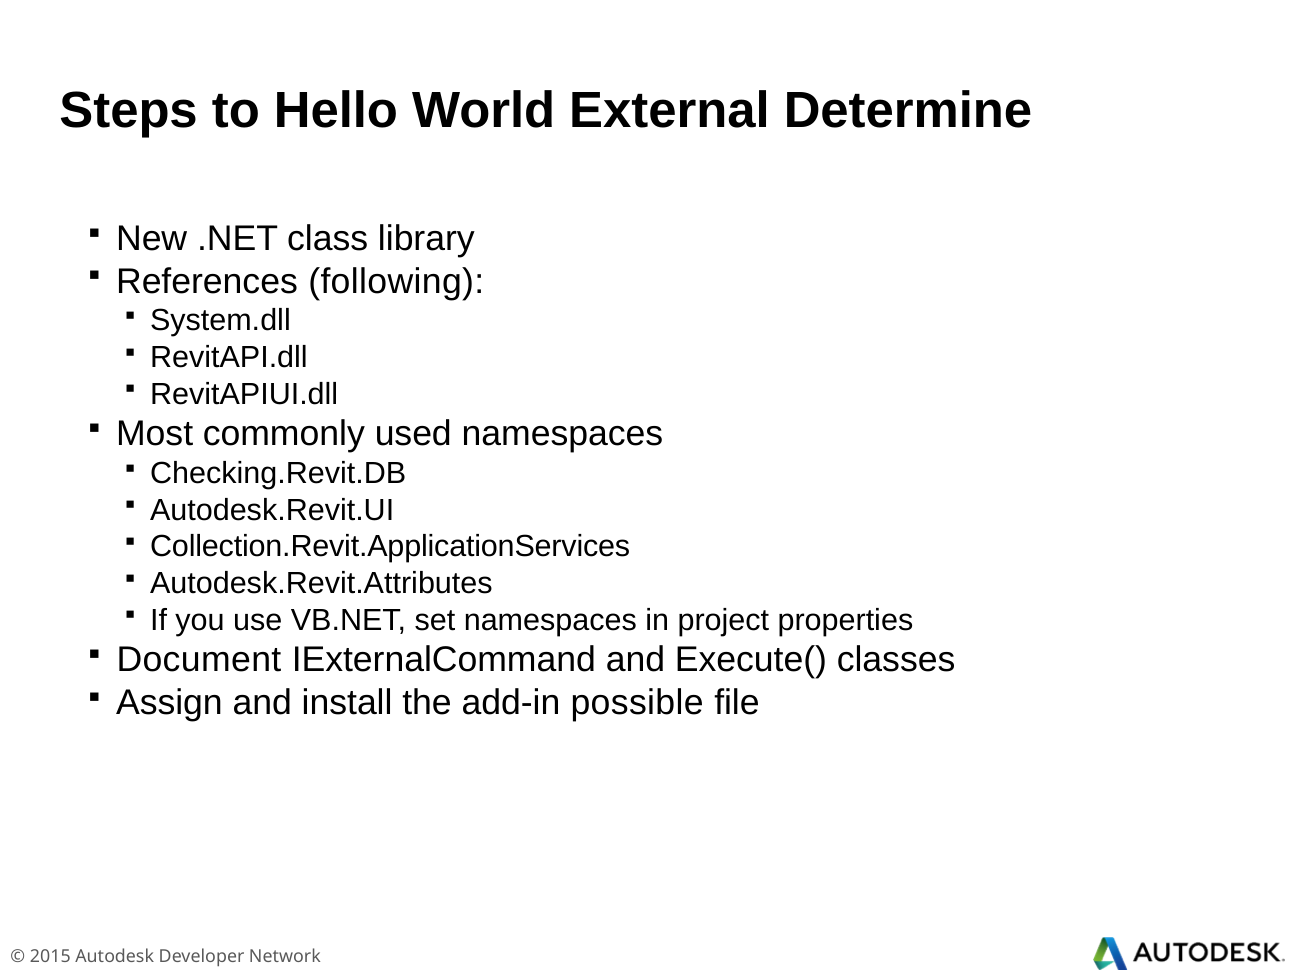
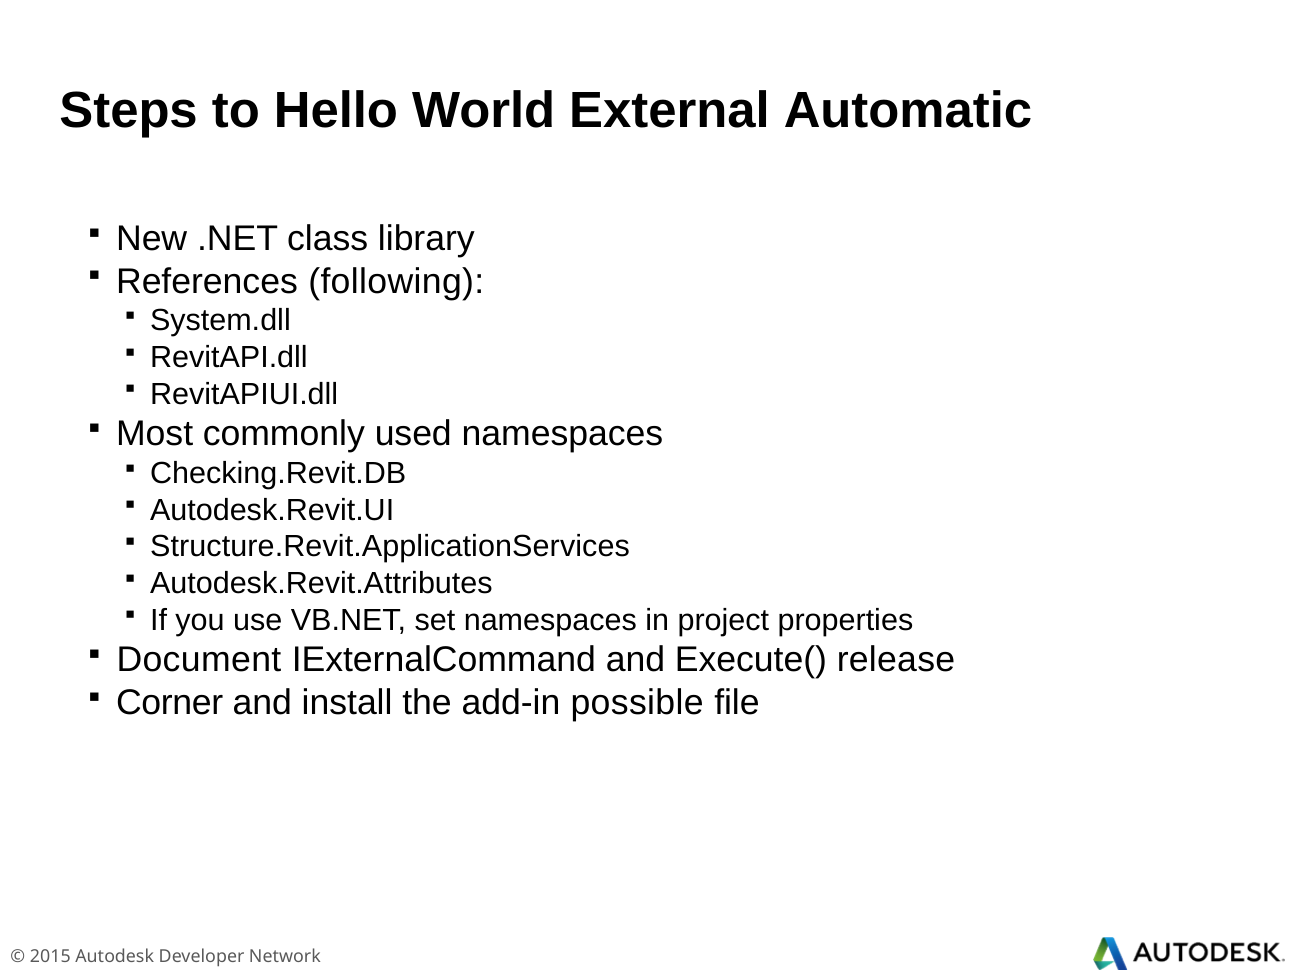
Determine: Determine -> Automatic (908, 111)
Collection.Revit.ApplicationServices: Collection.Revit.ApplicationServices -> Structure.Revit.ApplicationServices (390, 547)
classes: classes -> release (896, 660)
Assign: Assign -> Corner (170, 703)
